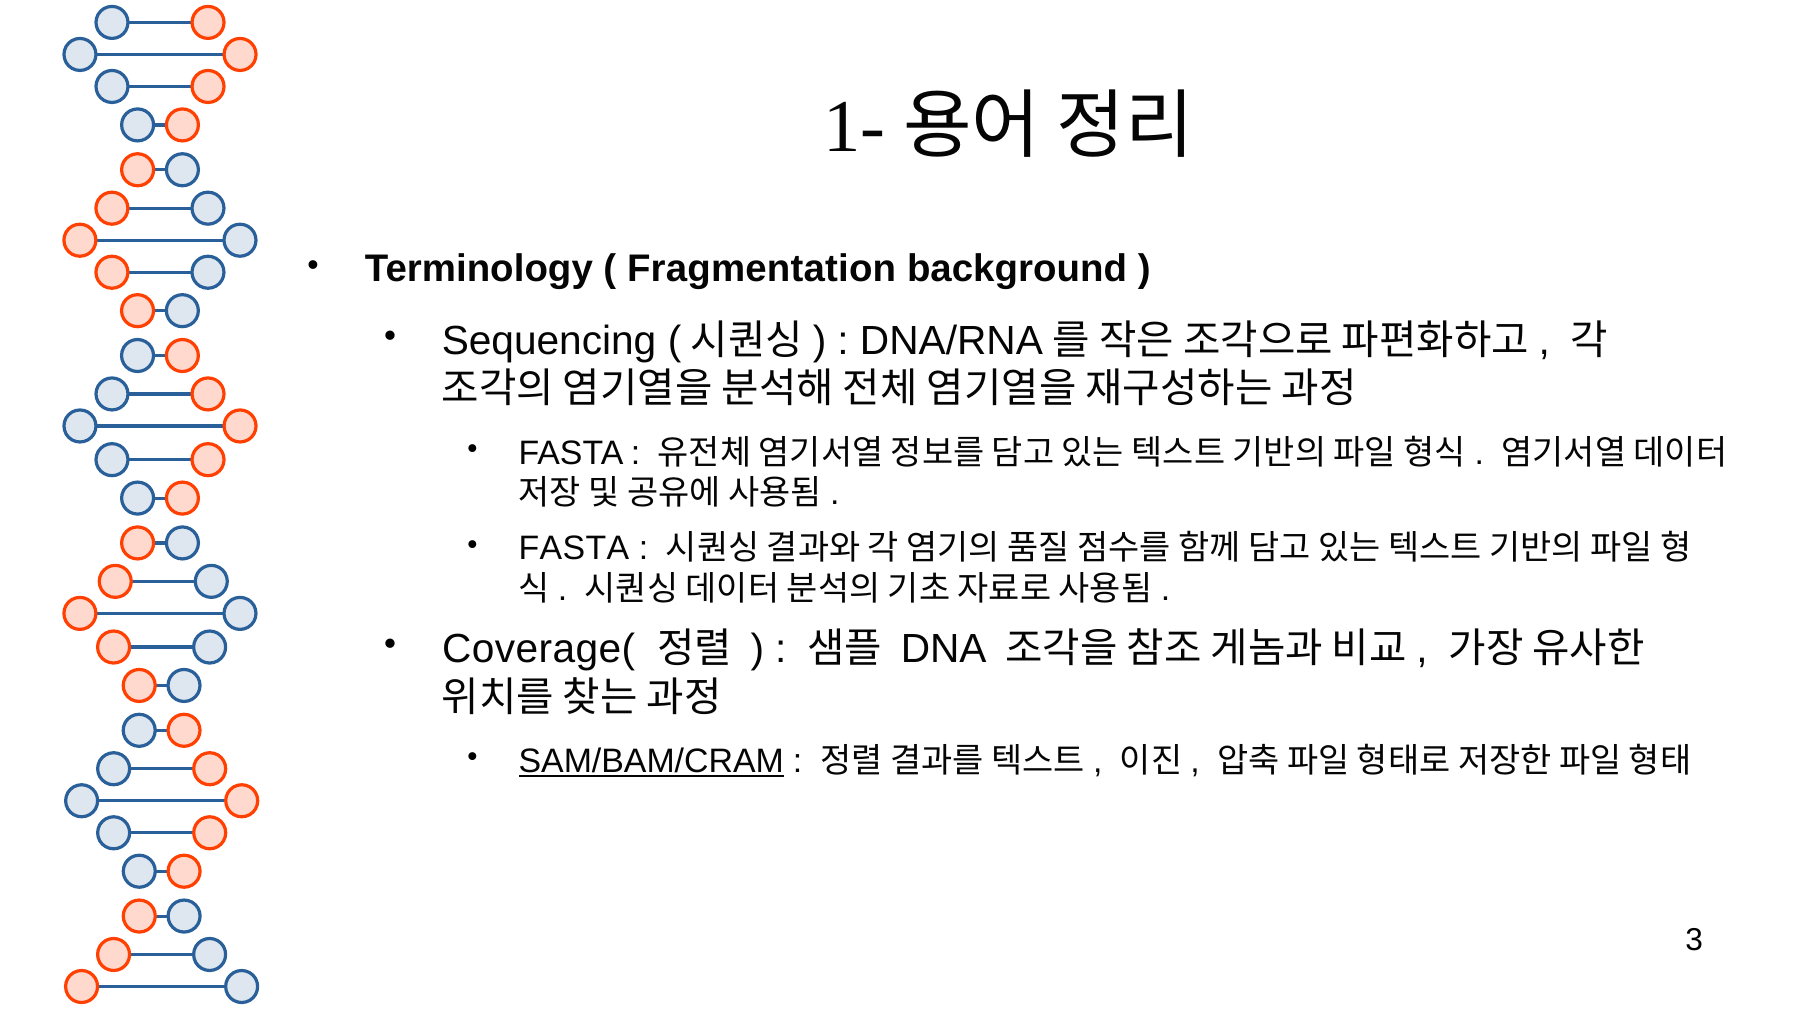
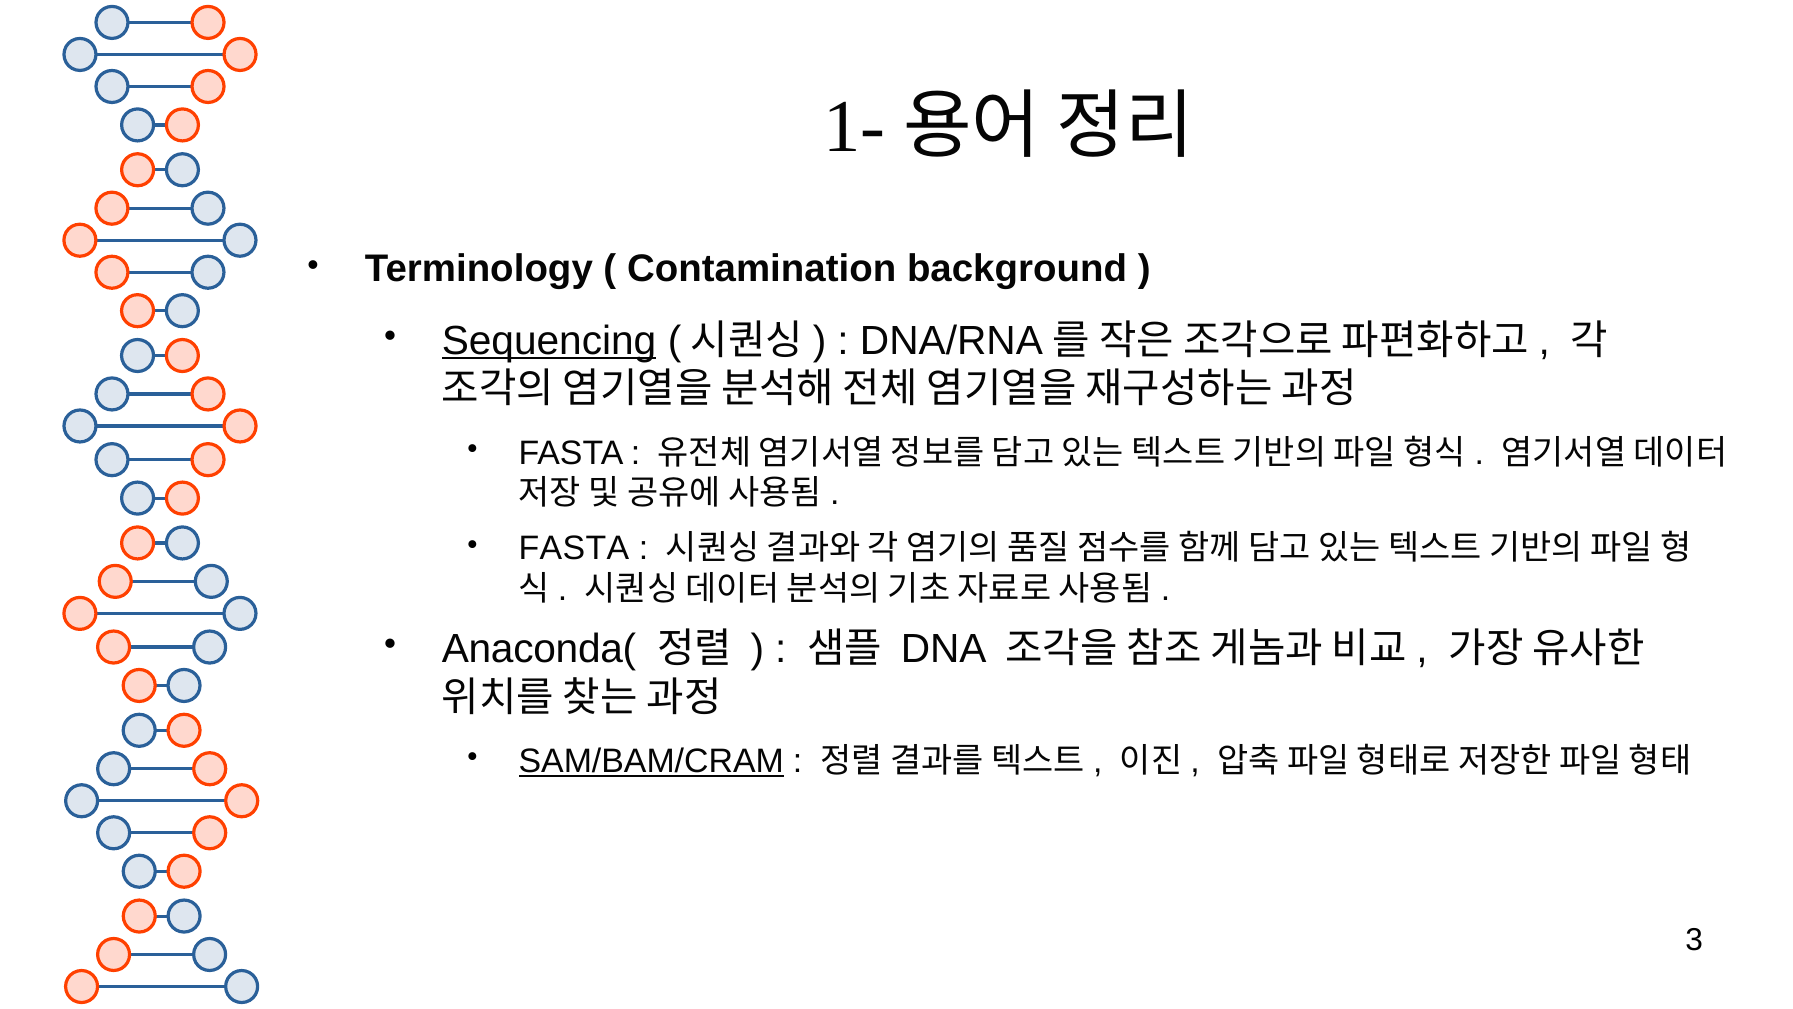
Fragmentation: Fragmentation -> Contamination (762, 269)
Sequencing underline: none -> present (549, 341)
Coverage(: Coverage( -> Anaconda( (539, 649)
